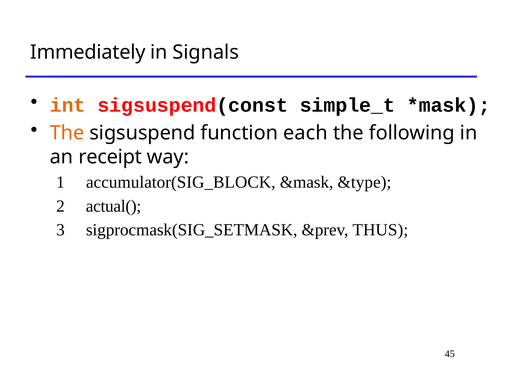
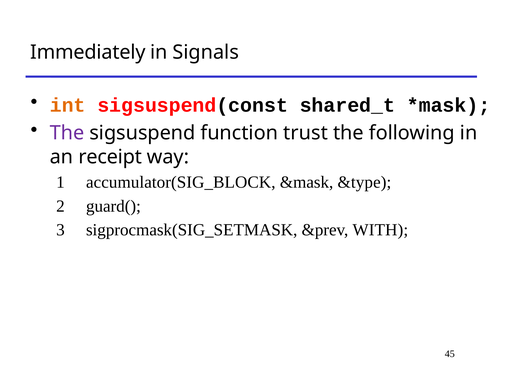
simple_t: simple_t -> shared_t (347, 105)
The colour: orange -> purple (67, 133)
each: each -> trust (306, 133)
actual(: actual( -> guard( (113, 206)
THUS: THUS -> WITH (380, 230)
